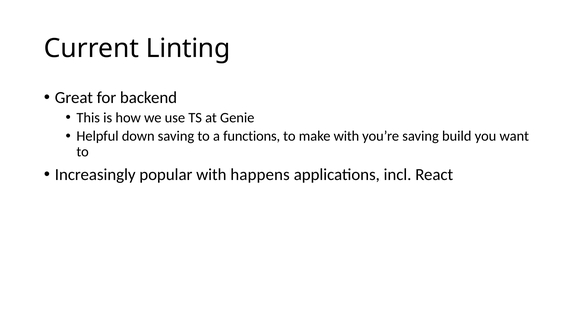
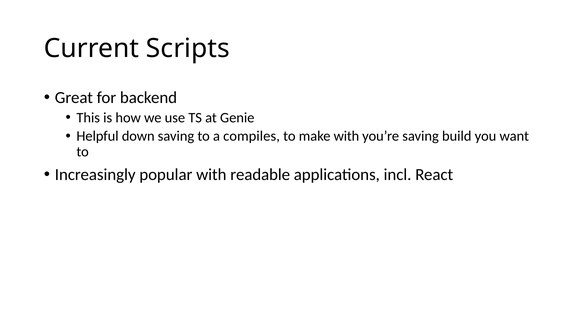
Linting: Linting -> Scripts (188, 48)
functions: functions -> compiles (252, 136)
happens: happens -> readable (260, 174)
